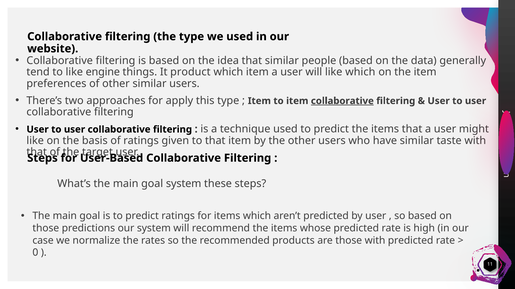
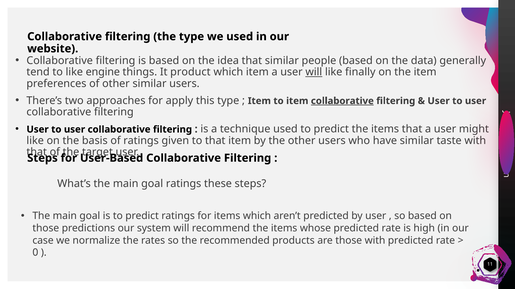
will underline: none -> present (314, 72)
like which: which -> finally (360, 72)
goal system: system -> ratings (184, 184)
